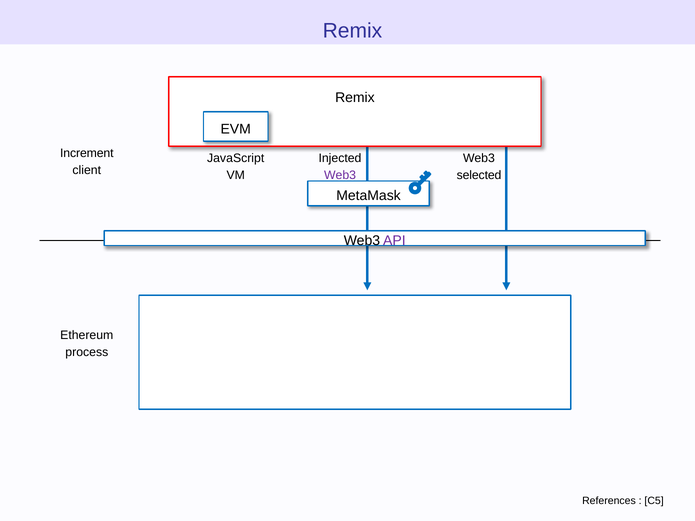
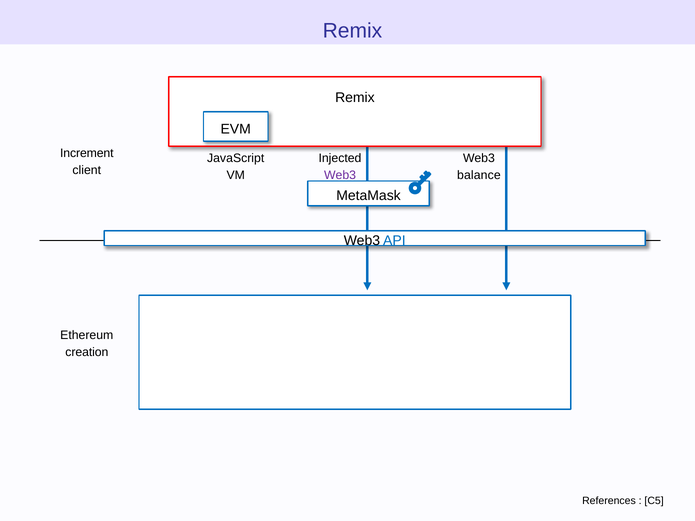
selected: selected -> balance (479, 175)
API colour: purple -> blue (394, 241)
process: process -> creation (87, 352)
